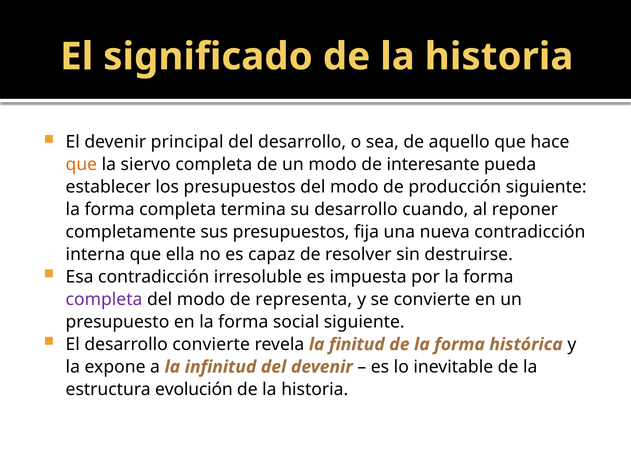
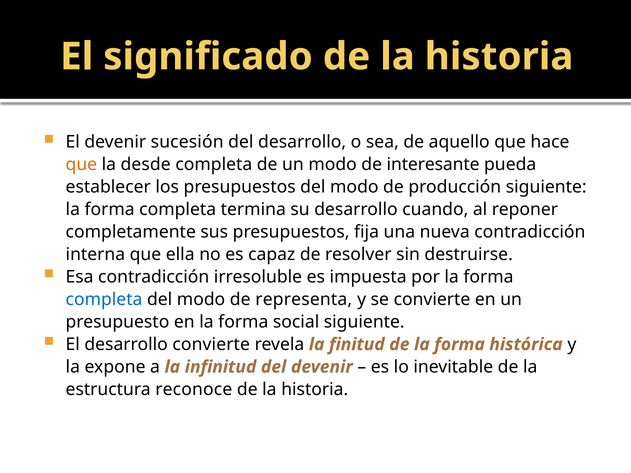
principal: principal -> sucesión (187, 142)
siervo: siervo -> desde (146, 165)
completa colour: purple -> blue (104, 300)
evolución: evolución -> reconoce (194, 390)
